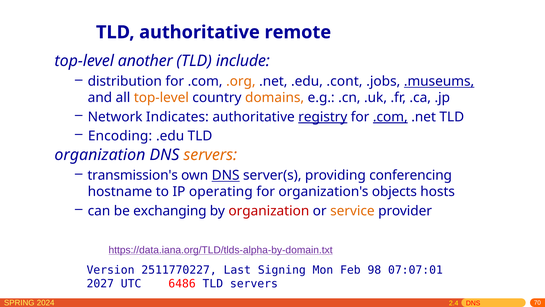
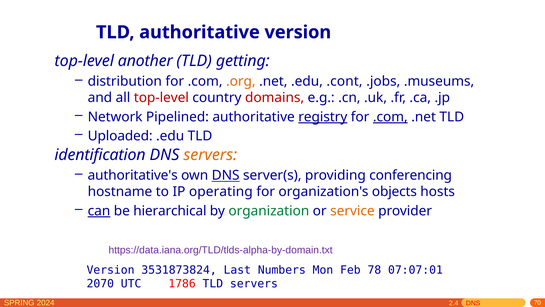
authoritative remote: remote -> version (298, 32)
include: include -> getting (243, 61)
.museums underline: present -> none (439, 81)
top-level colour: orange -> red (161, 98)
domains colour: orange -> red (275, 98)
Indicates: Indicates -> Pipelined (177, 117)
Encoding: Encoding -> Uploaded (120, 136)
organization: organization -> identification (100, 155)
transmission's: transmission's -> authoritative's (133, 175)
can underline: none -> present (99, 211)
exchanging: exchanging -> hierarchical (170, 211)
organization colour: red -> green (269, 211)
https://data.iana.org/TLD/tlds-alpha-by-domain.txt underline: present -> none (221, 250)
2511770227: 2511770227 -> 3531873824 (179, 270)
Signing: Signing -> Numbers (282, 270)
98: 98 -> 78 (374, 270)
2027: 2027 -> 2070 (100, 283)
6486: 6486 -> 1786 (182, 283)
